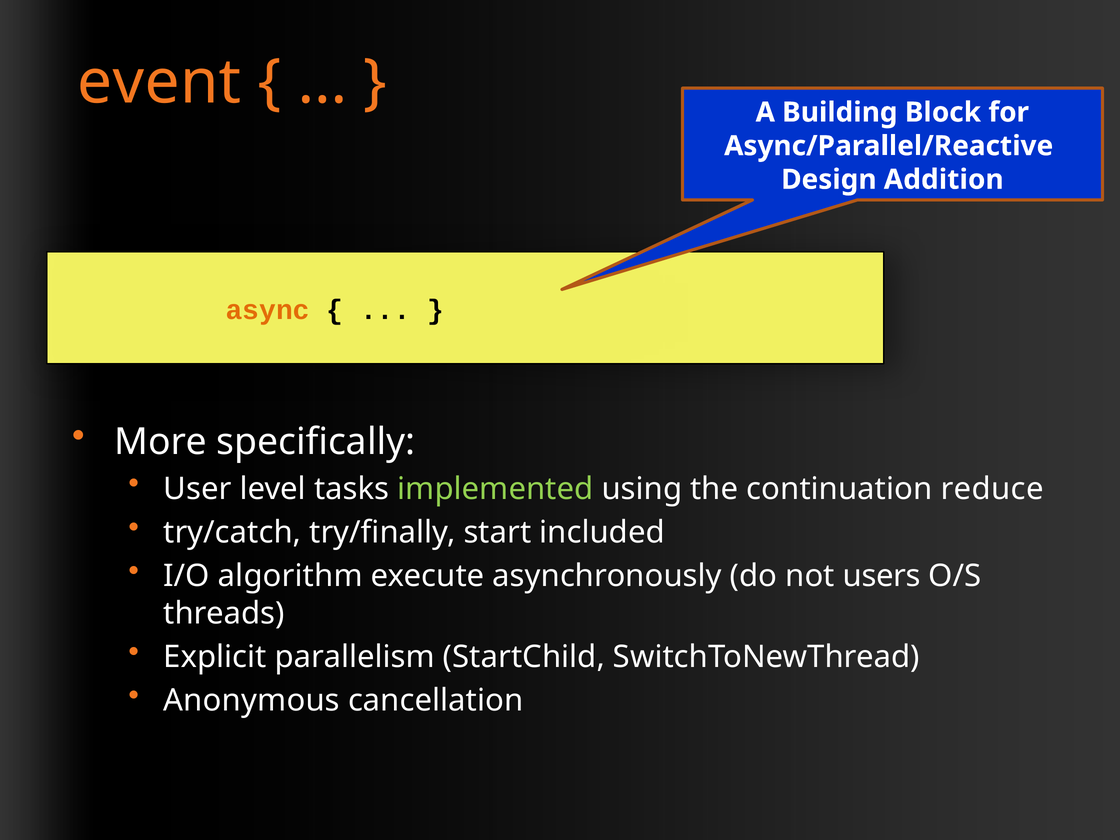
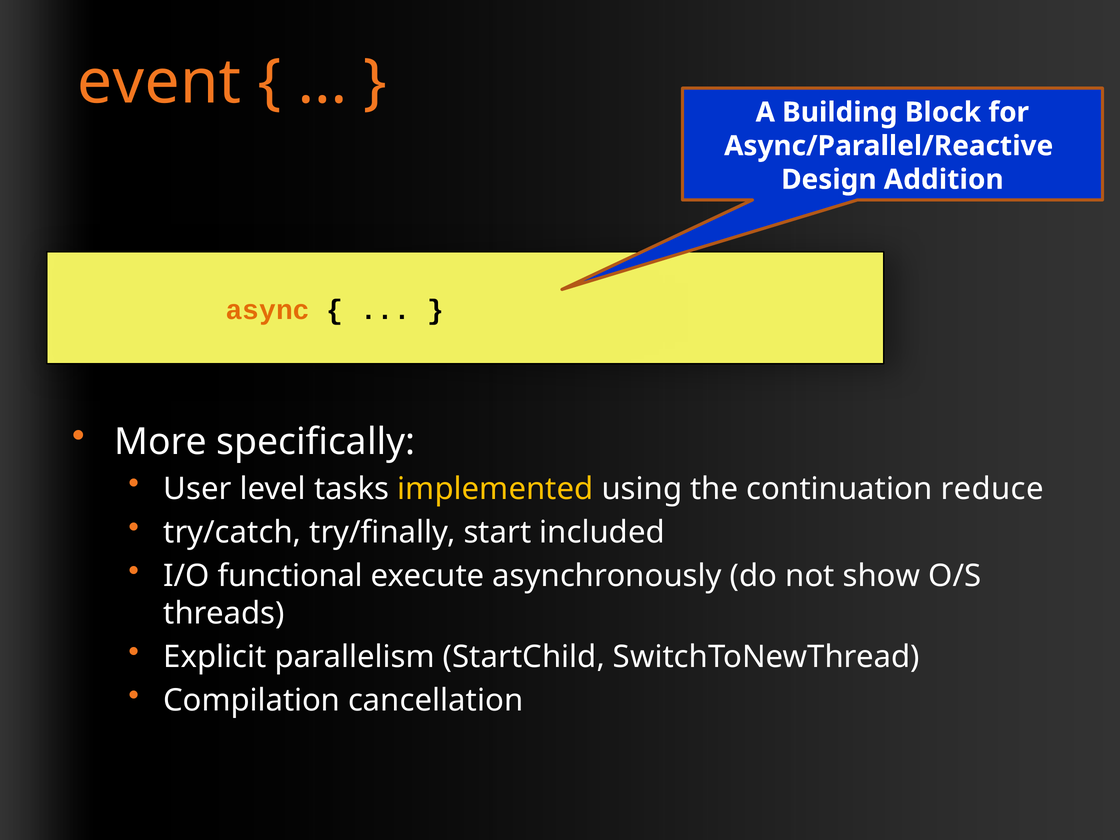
implemented colour: light green -> yellow (495, 489)
algorithm: algorithm -> functional (290, 576)
users: users -> show (882, 576)
Anonymous: Anonymous -> Compilation (252, 701)
